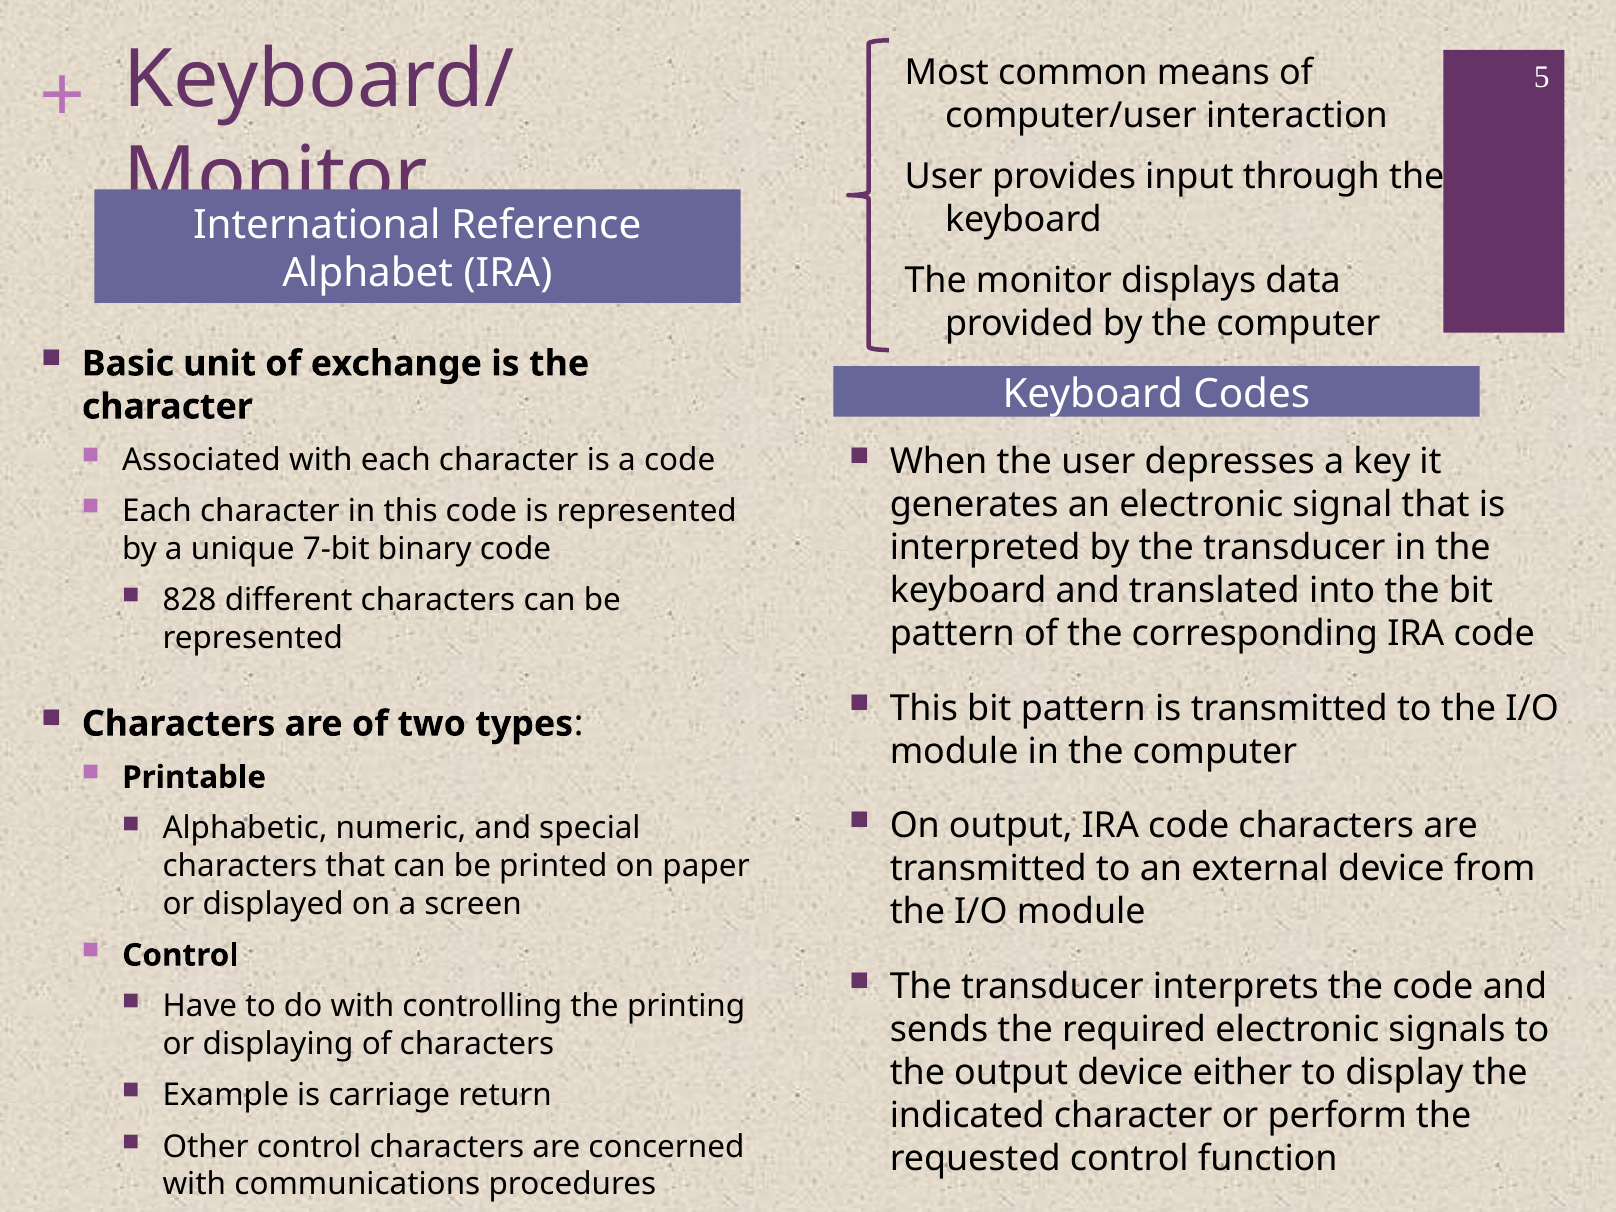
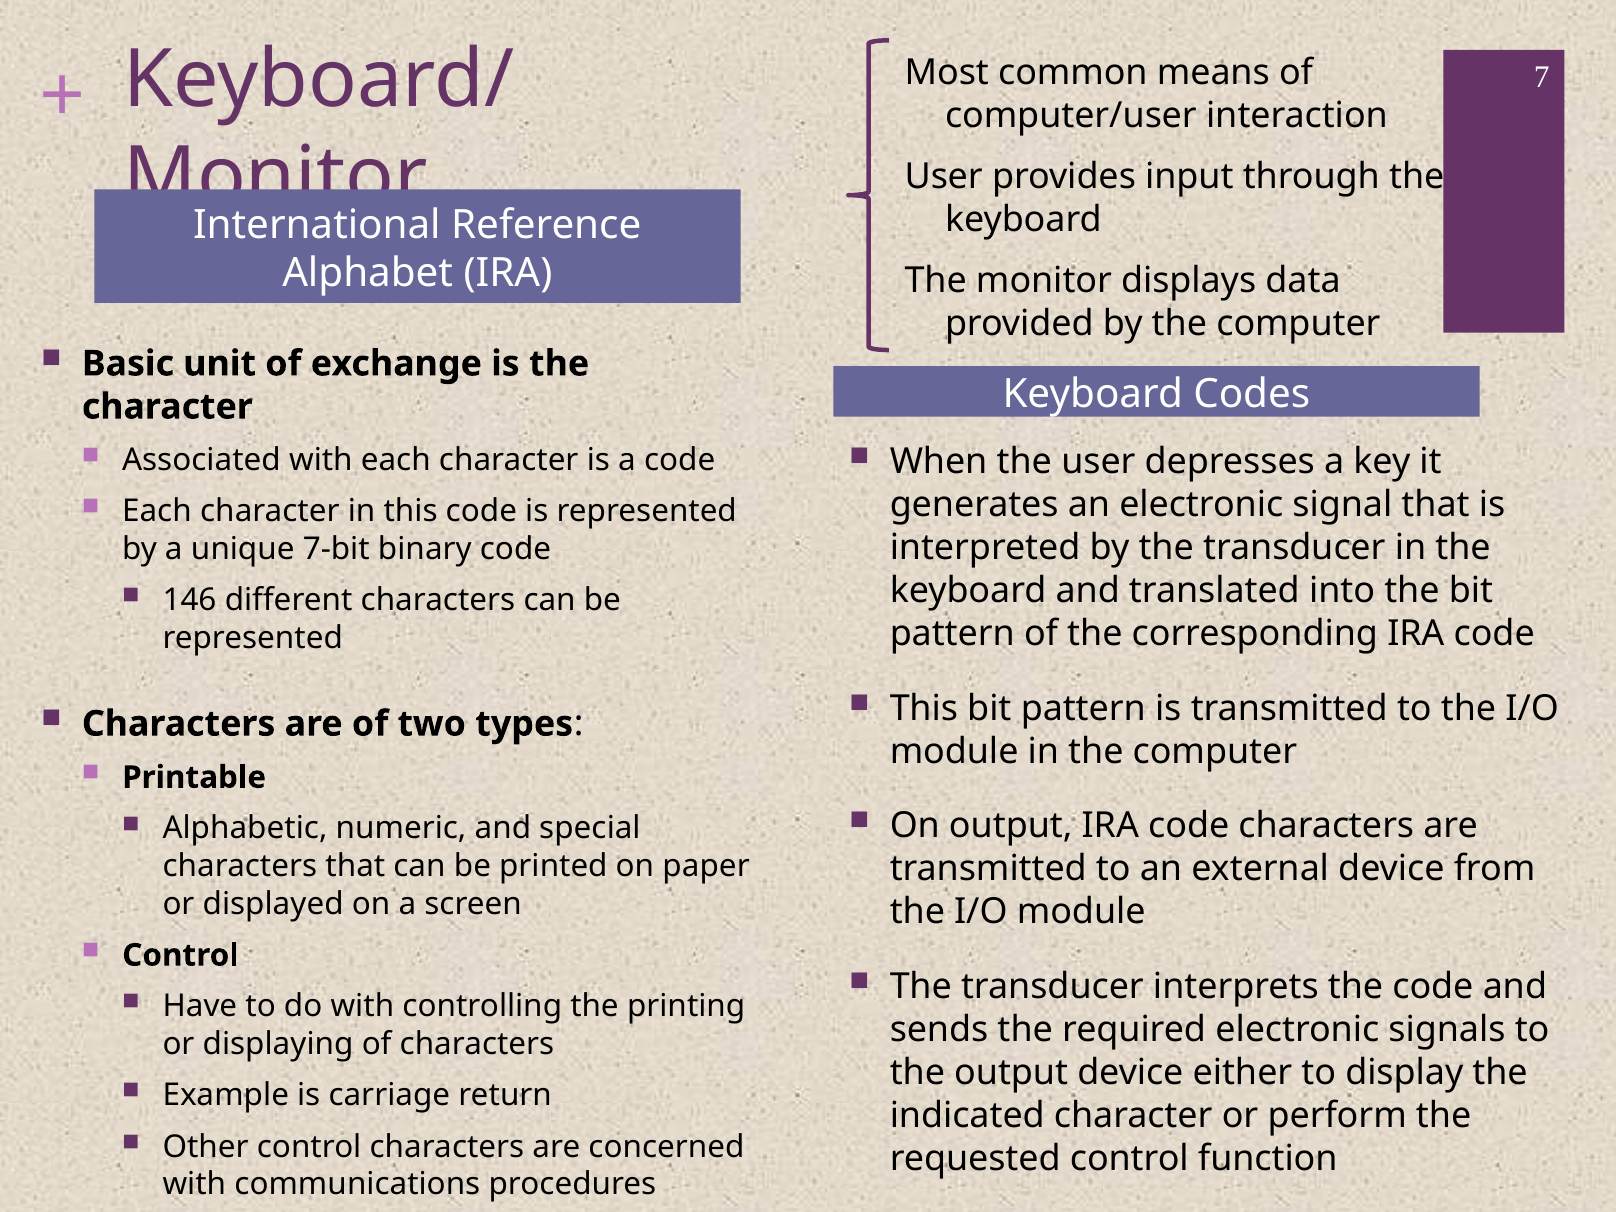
5: 5 -> 7 (1542, 77)
828: 828 -> 146 (190, 600)
